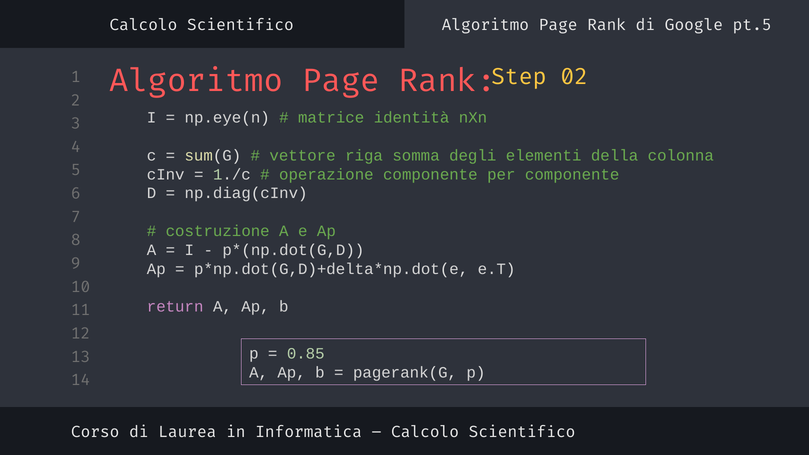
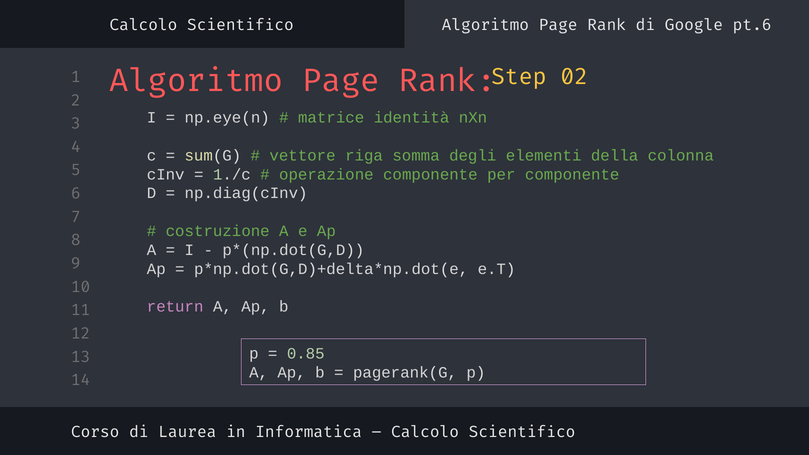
pt.5: pt.5 -> pt.6 (752, 25)
